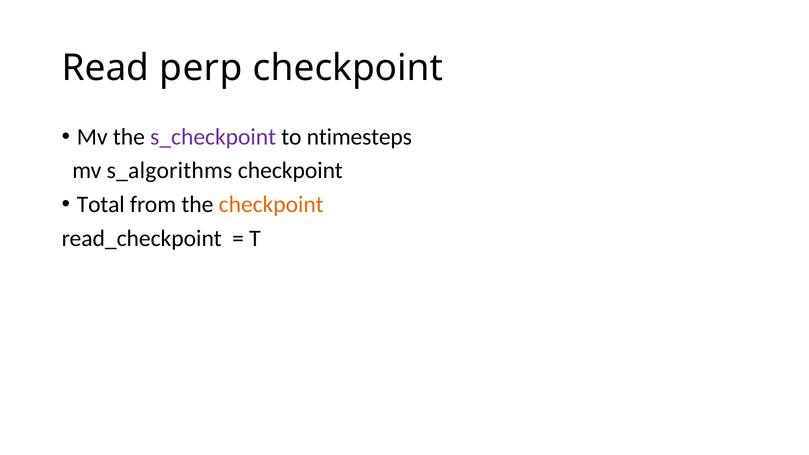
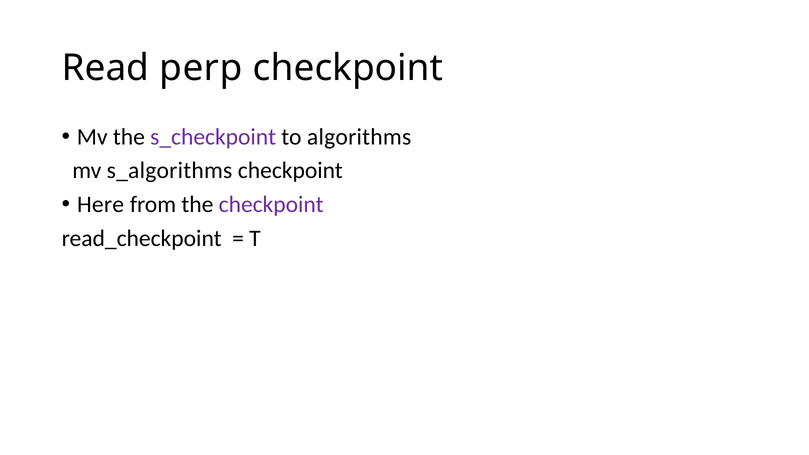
ntimesteps: ntimesteps -> algorithms (359, 137)
Total: Total -> Here (101, 205)
checkpoint colour: orange -> purple (271, 205)
